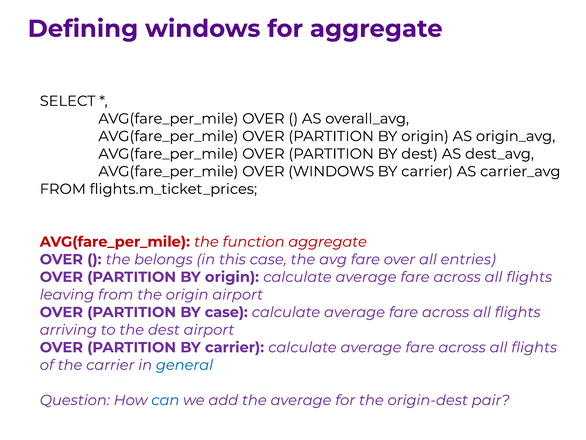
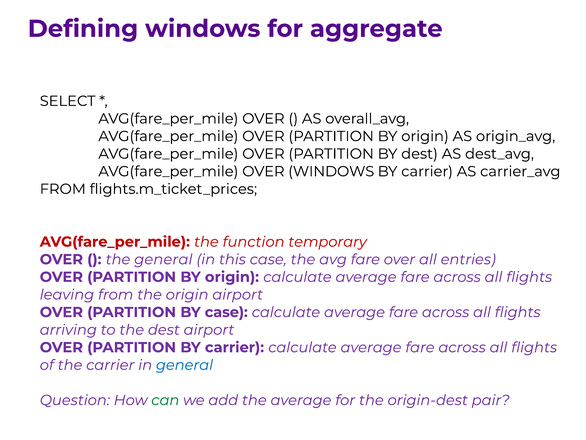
function aggregate: aggregate -> temporary (328, 242)
the belongs: belongs -> general (163, 259)
can colour: blue -> green (165, 400)
